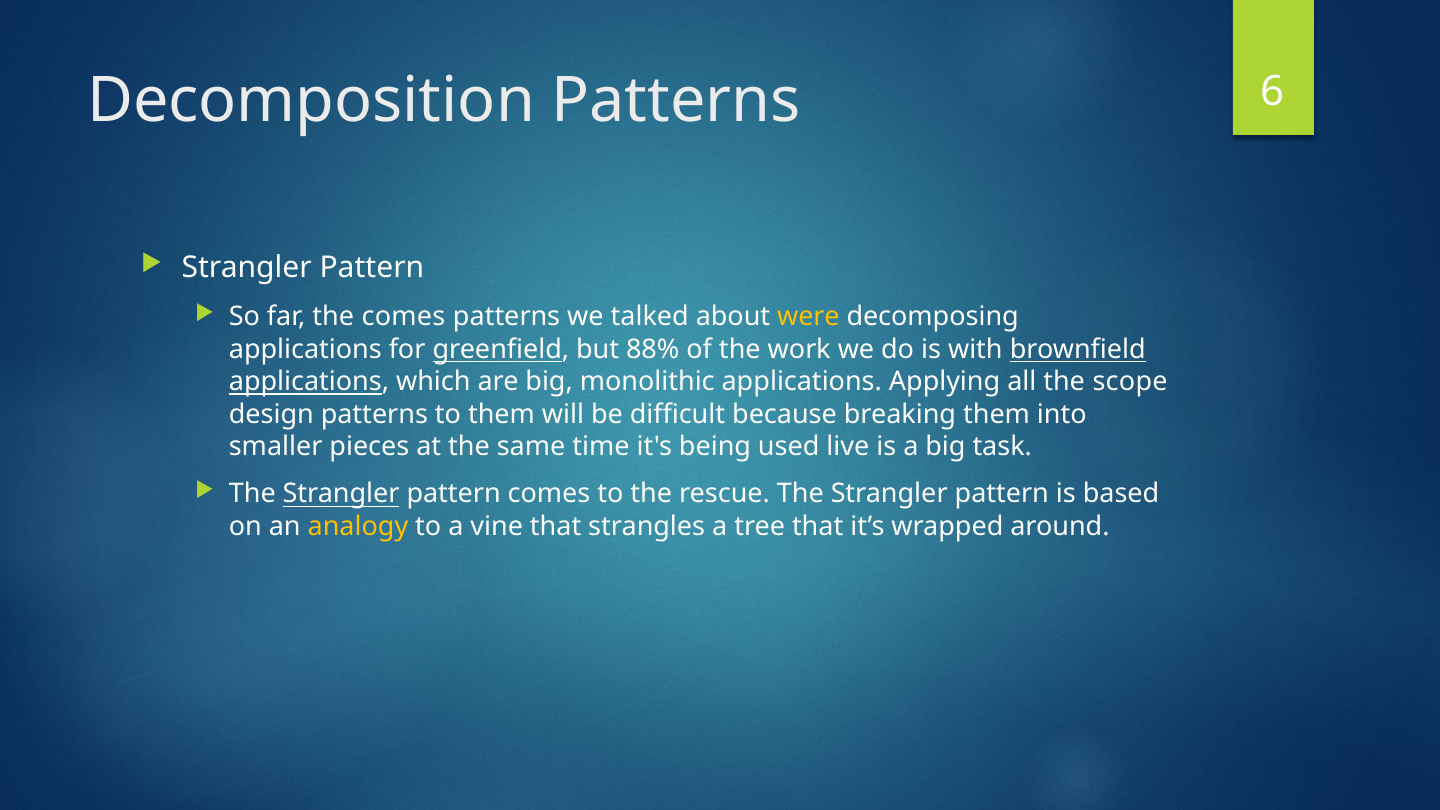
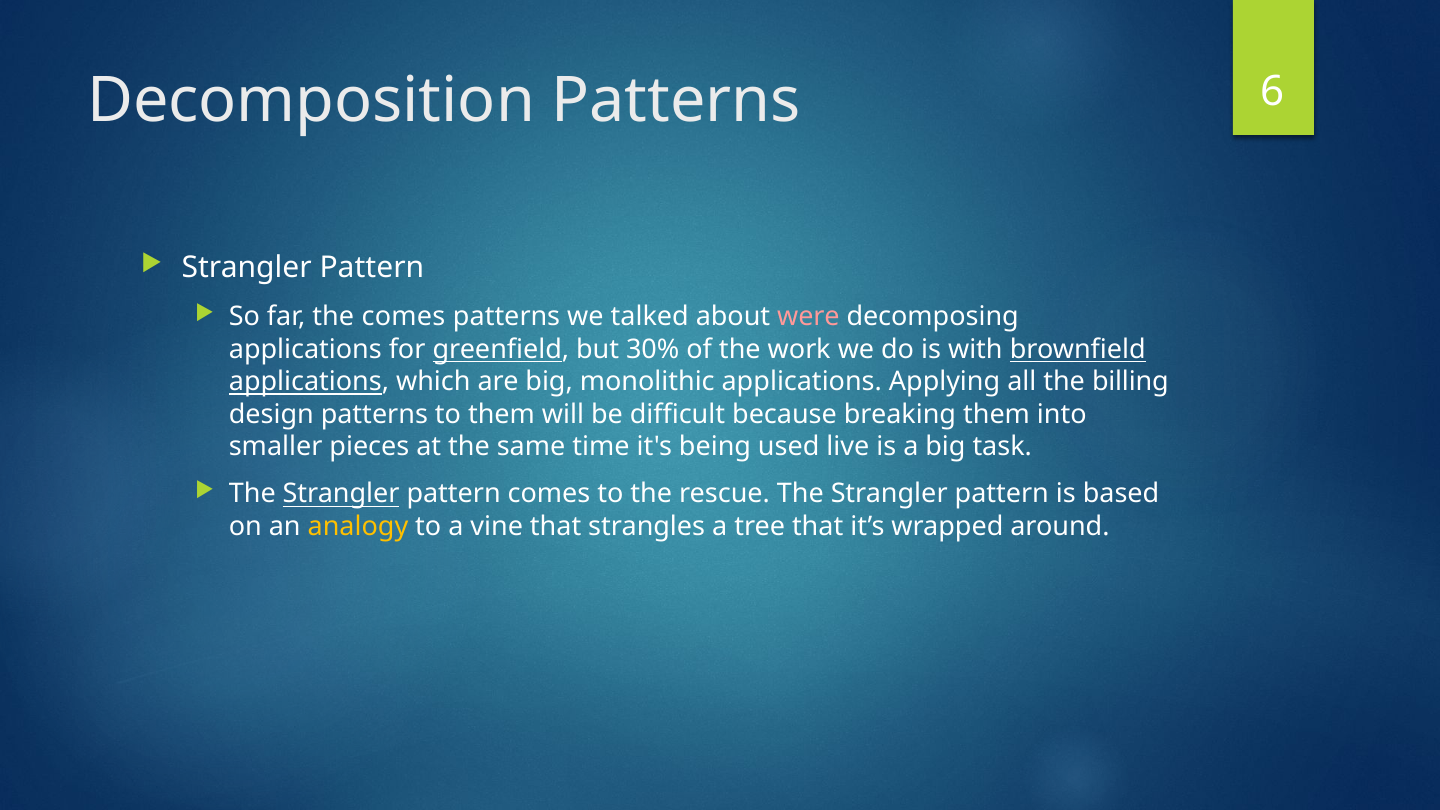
were colour: yellow -> pink (808, 317)
88%: 88% -> 30% (653, 349)
scope: scope -> billing (1130, 382)
